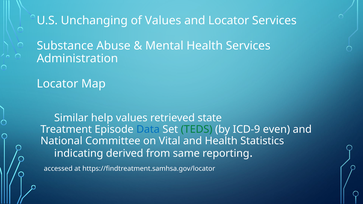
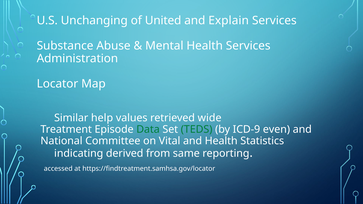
of Values: Values -> United (163, 21)
and Locator: Locator -> Explain (229, 21)
state: state -> wide (210, 118)
Data colour: blue -> green (148, 129)
